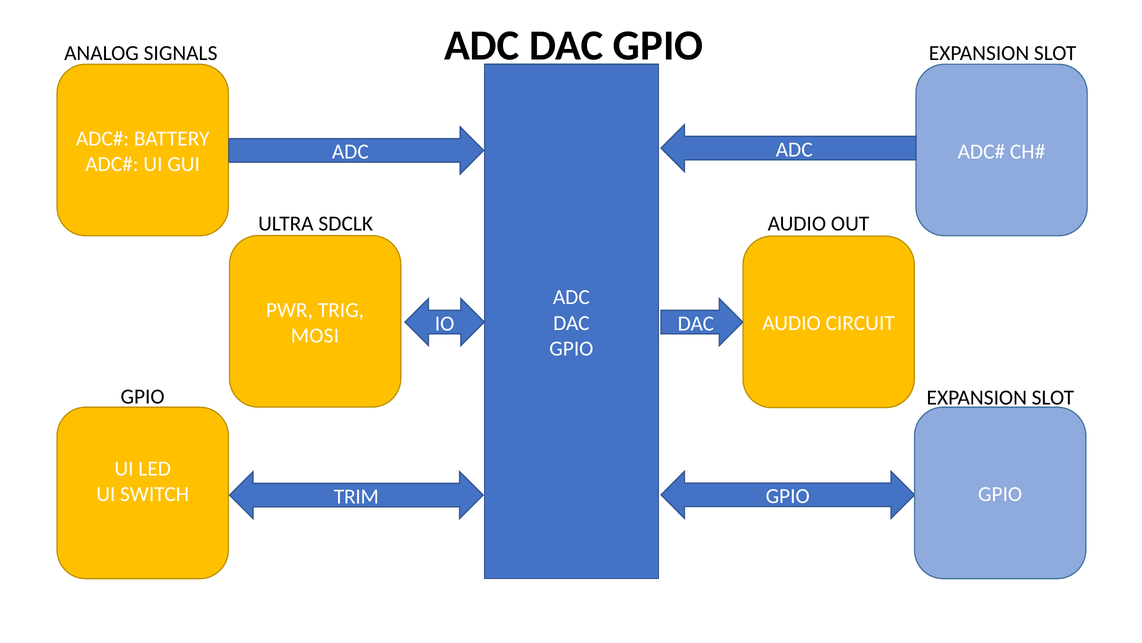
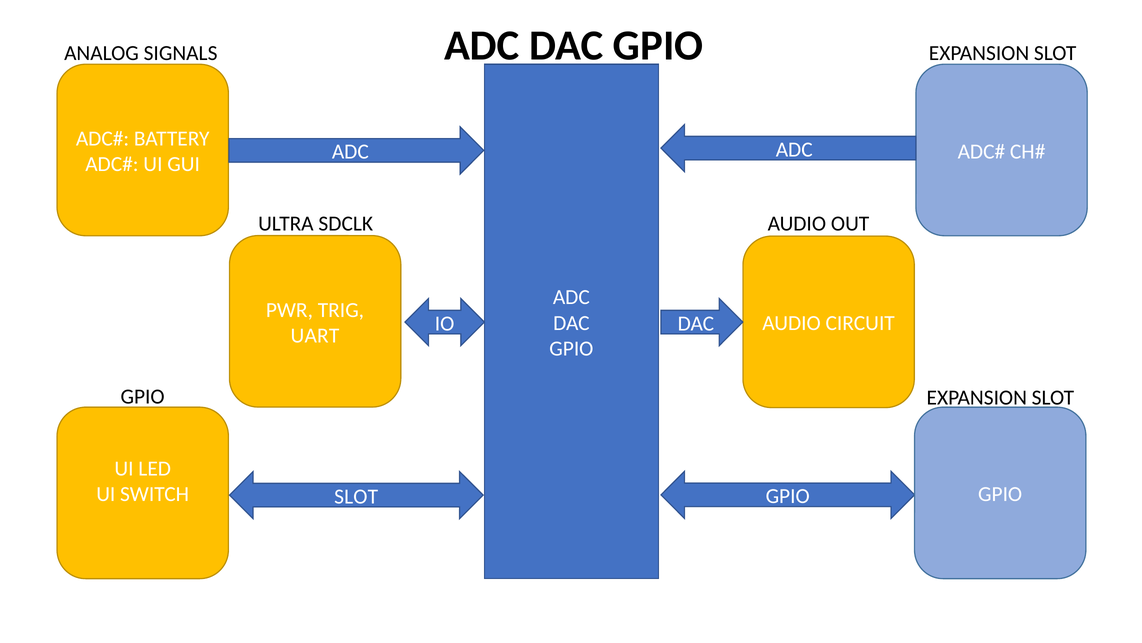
MOSI: MOSI -> UART (315, 335)
TRIM: TRIM -> SLOT (356, 496)
